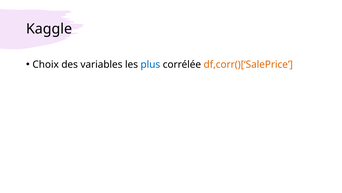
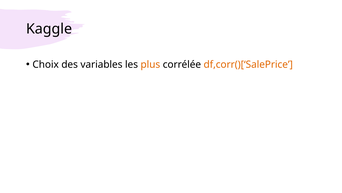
plus colour: blue -> orange (150, 64)
